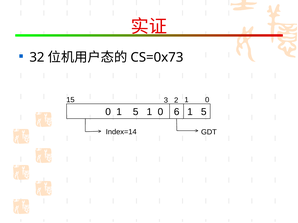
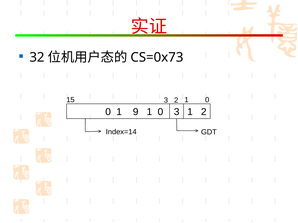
0 1 5: 5 -> 9 (136, 112)
6: 6 -> 3 (177, 112)
5: 5 -> 2 (204, 112)
